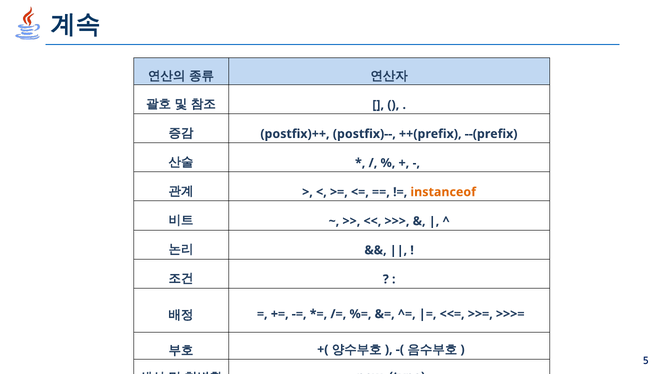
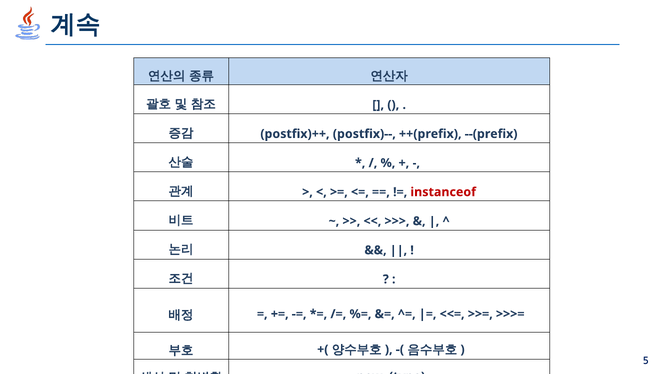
instanceof colour: orange -> red (443, 192)
